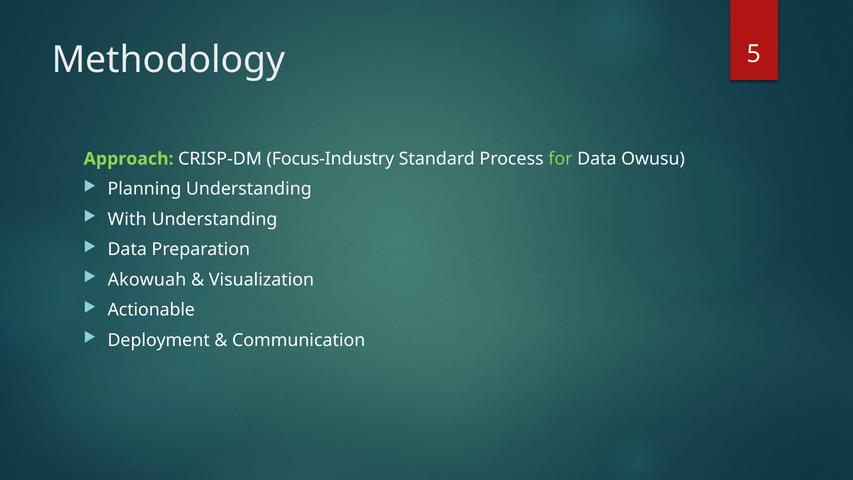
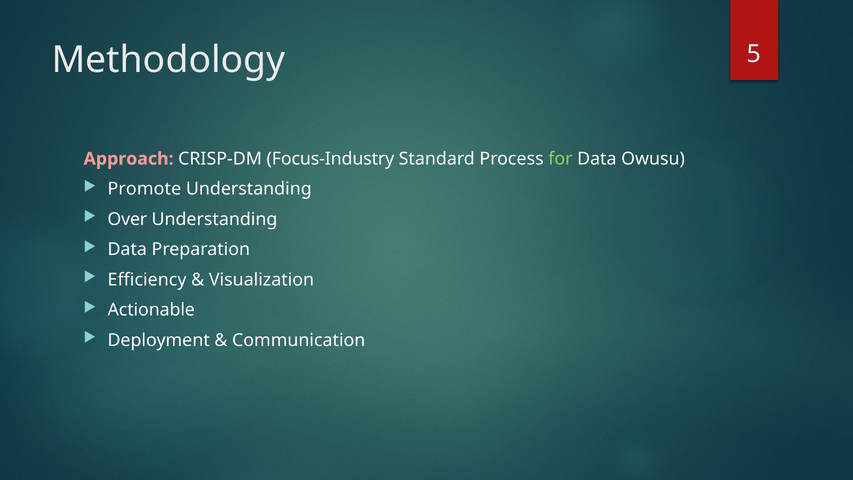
Approach colour: light green -> pink (129, 159)
Planning: Planning -> Promote (144, 189)
With: With -> Over (127, 219)
Akowuah: Akowuah -> Efficiency (147, 280)
